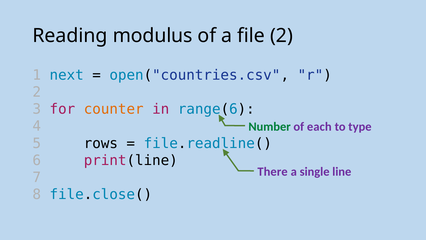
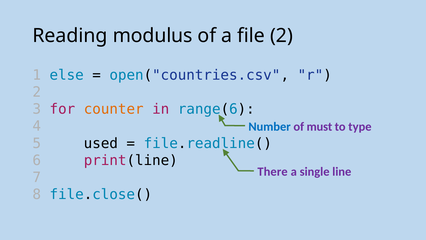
next: next -> else (67, 75)
Number colour: green -> blue (270, 126)
each: each -> must (319, 126)
rows: rows -> used (101, 143)
